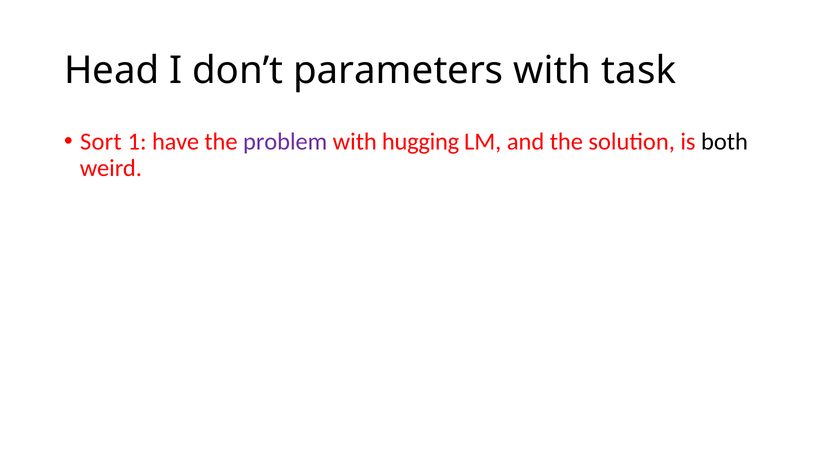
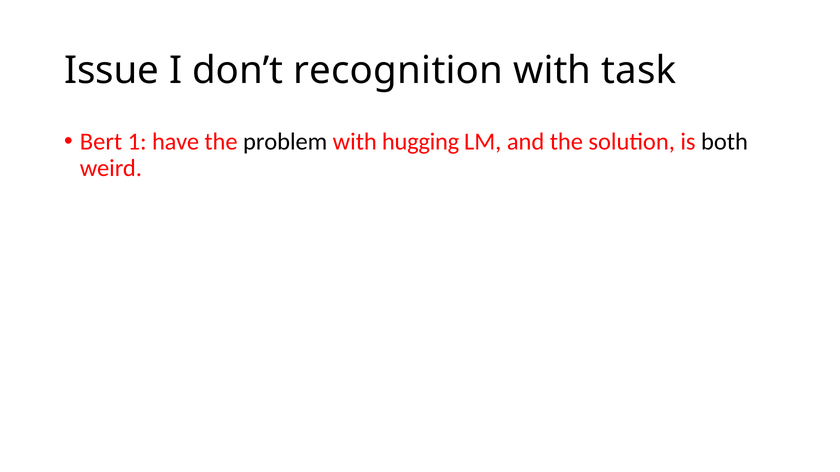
Head: Head -> Issue (112, 71)
parameters: parameters -> recognition (398, 71)
Sort: Sort -> Bert (101, 142)
problem colour: purple -> black (285, 142)
